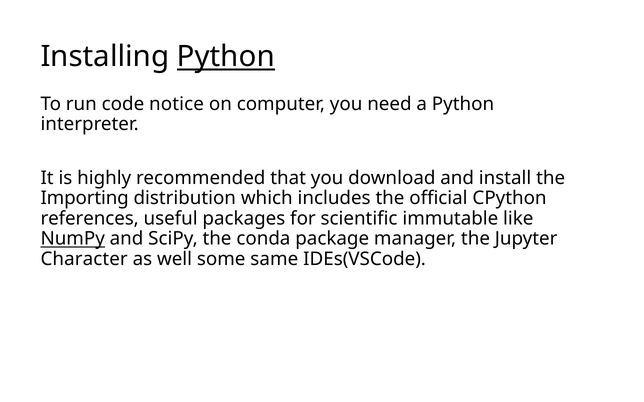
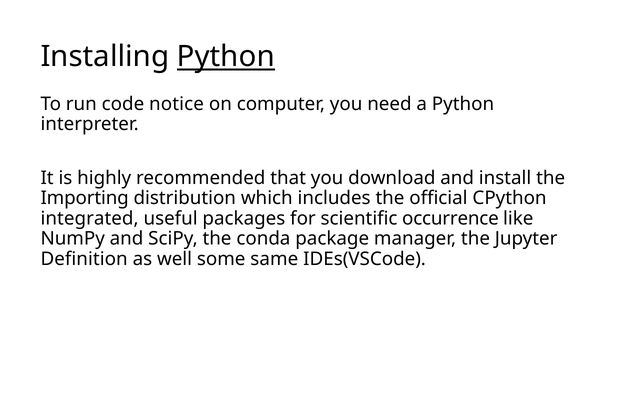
references: references -> integrated (90, 219)
immutable: immutable -> occurrence (450, 219)
NumPy underline: present -> none (73, 239)
Character: Character -> Definition (84, 259)
